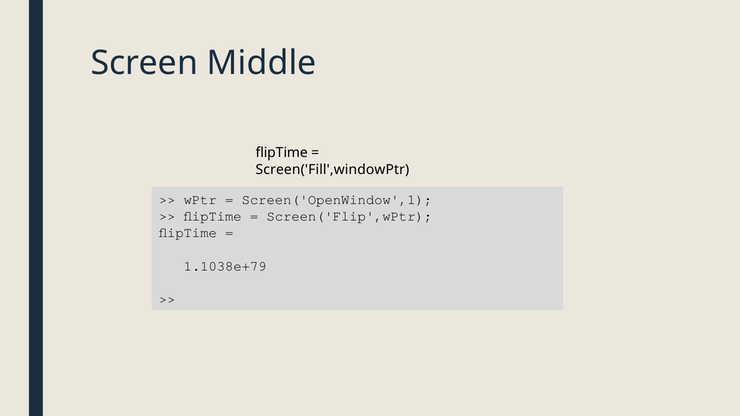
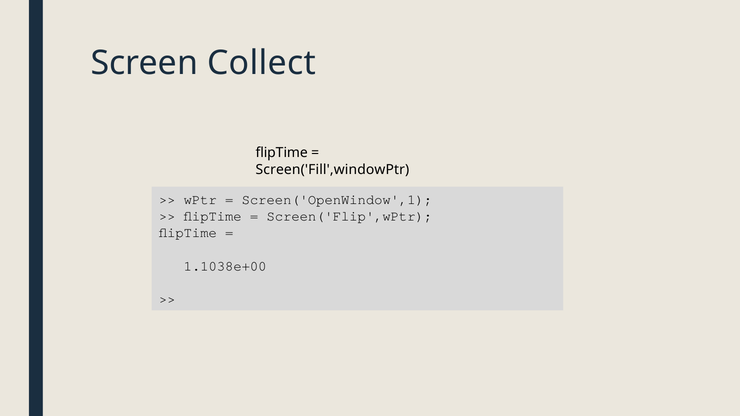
Middle: Middle -> Collect (262, 63)
1.1038e+79: 1.1038e+79 -> 1.1038e+00 (225, 266)
